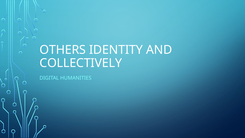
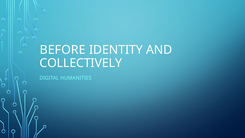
OTHERS: OTHERS -> BEFORE (63, 50)
